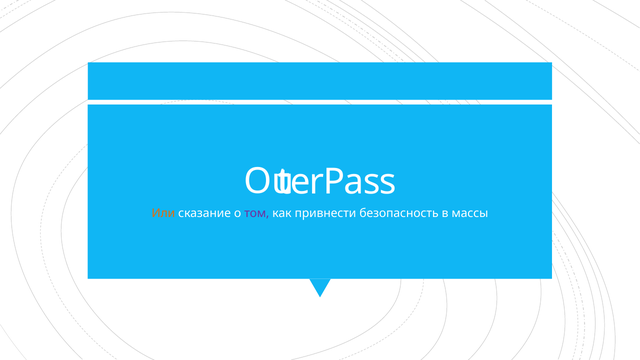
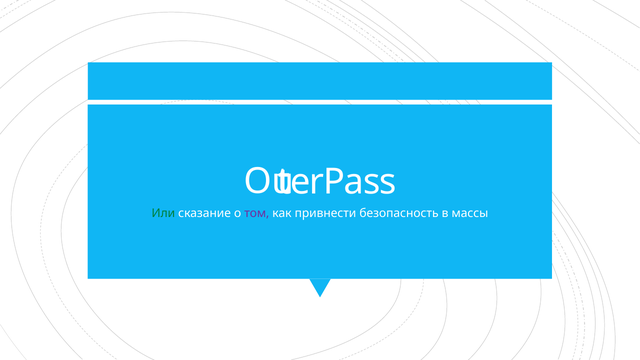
Или colour: orange -> green (163, 213)
